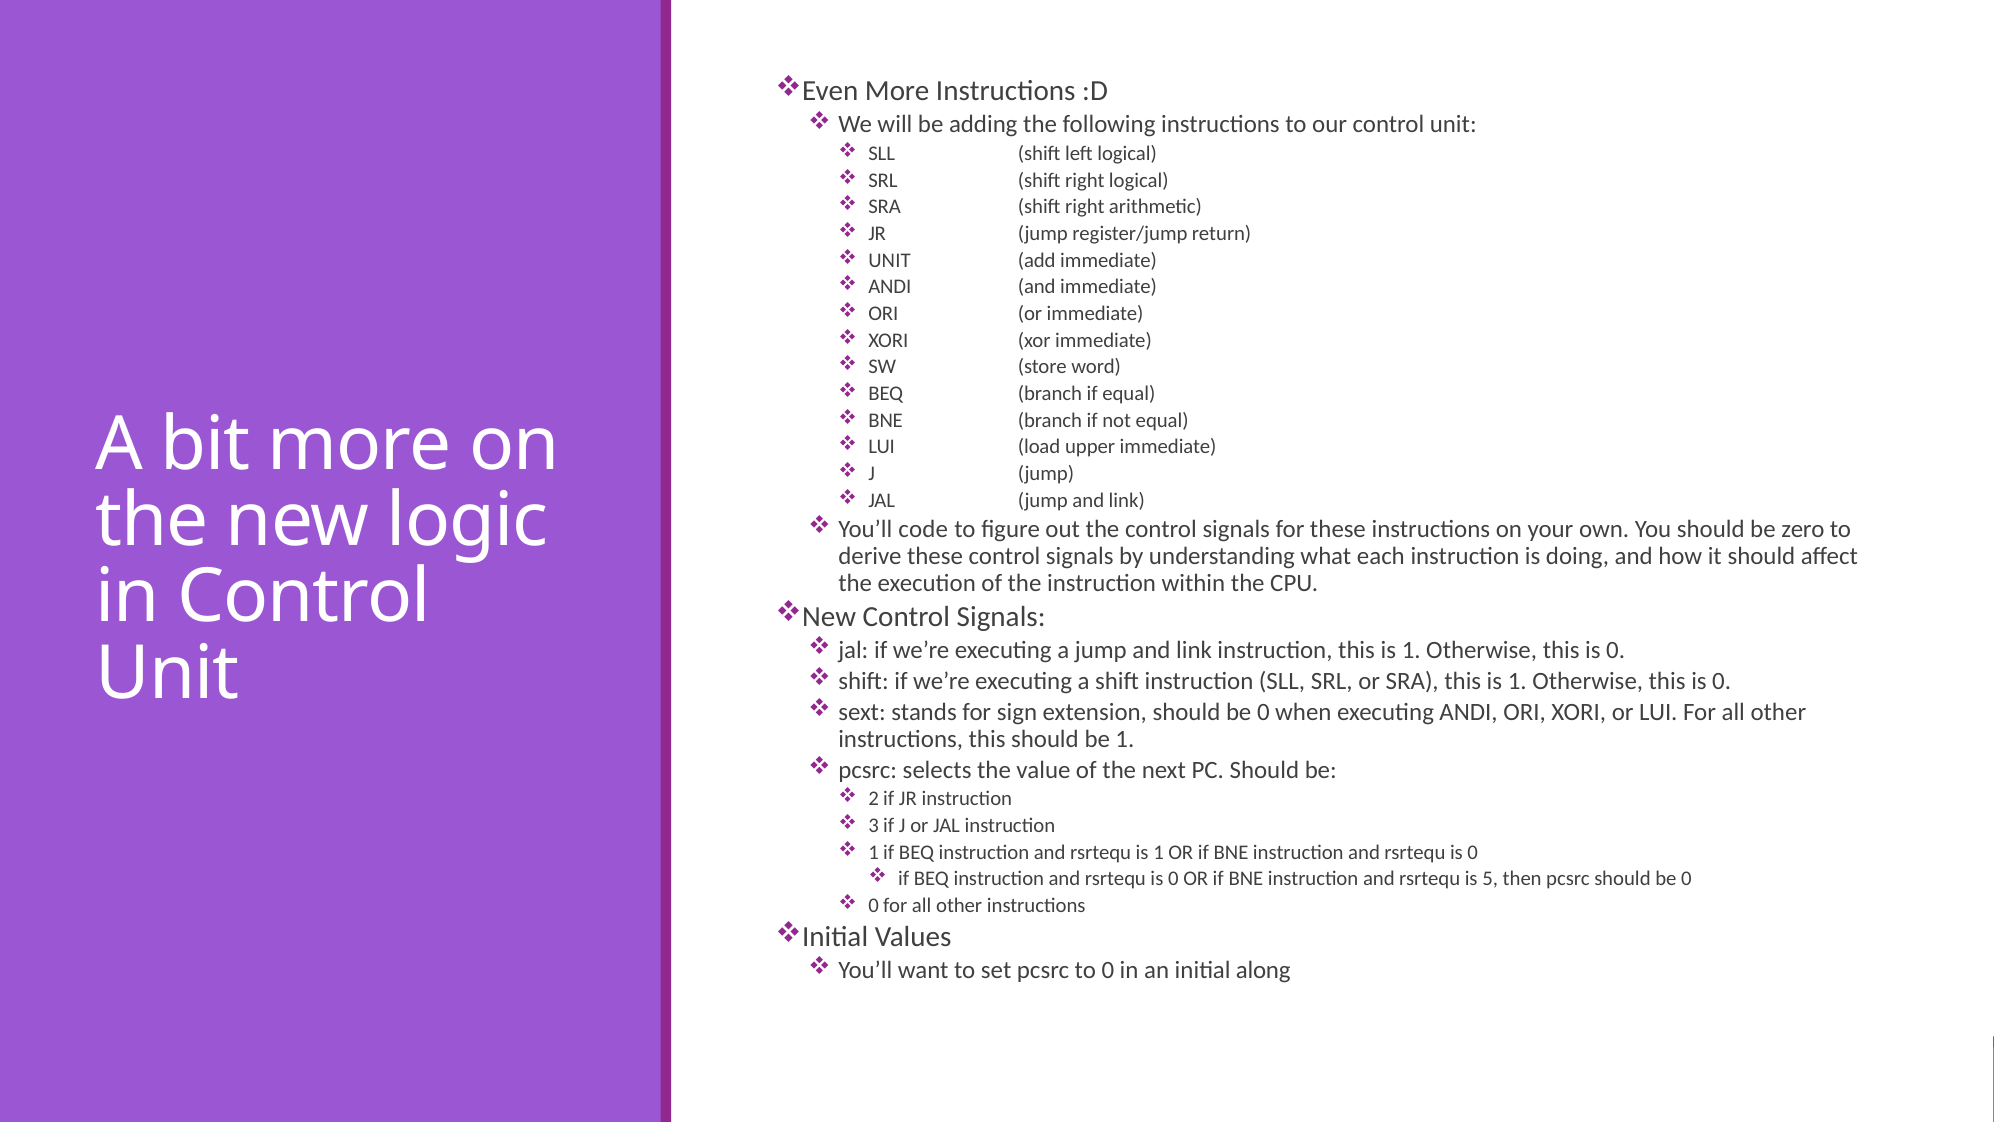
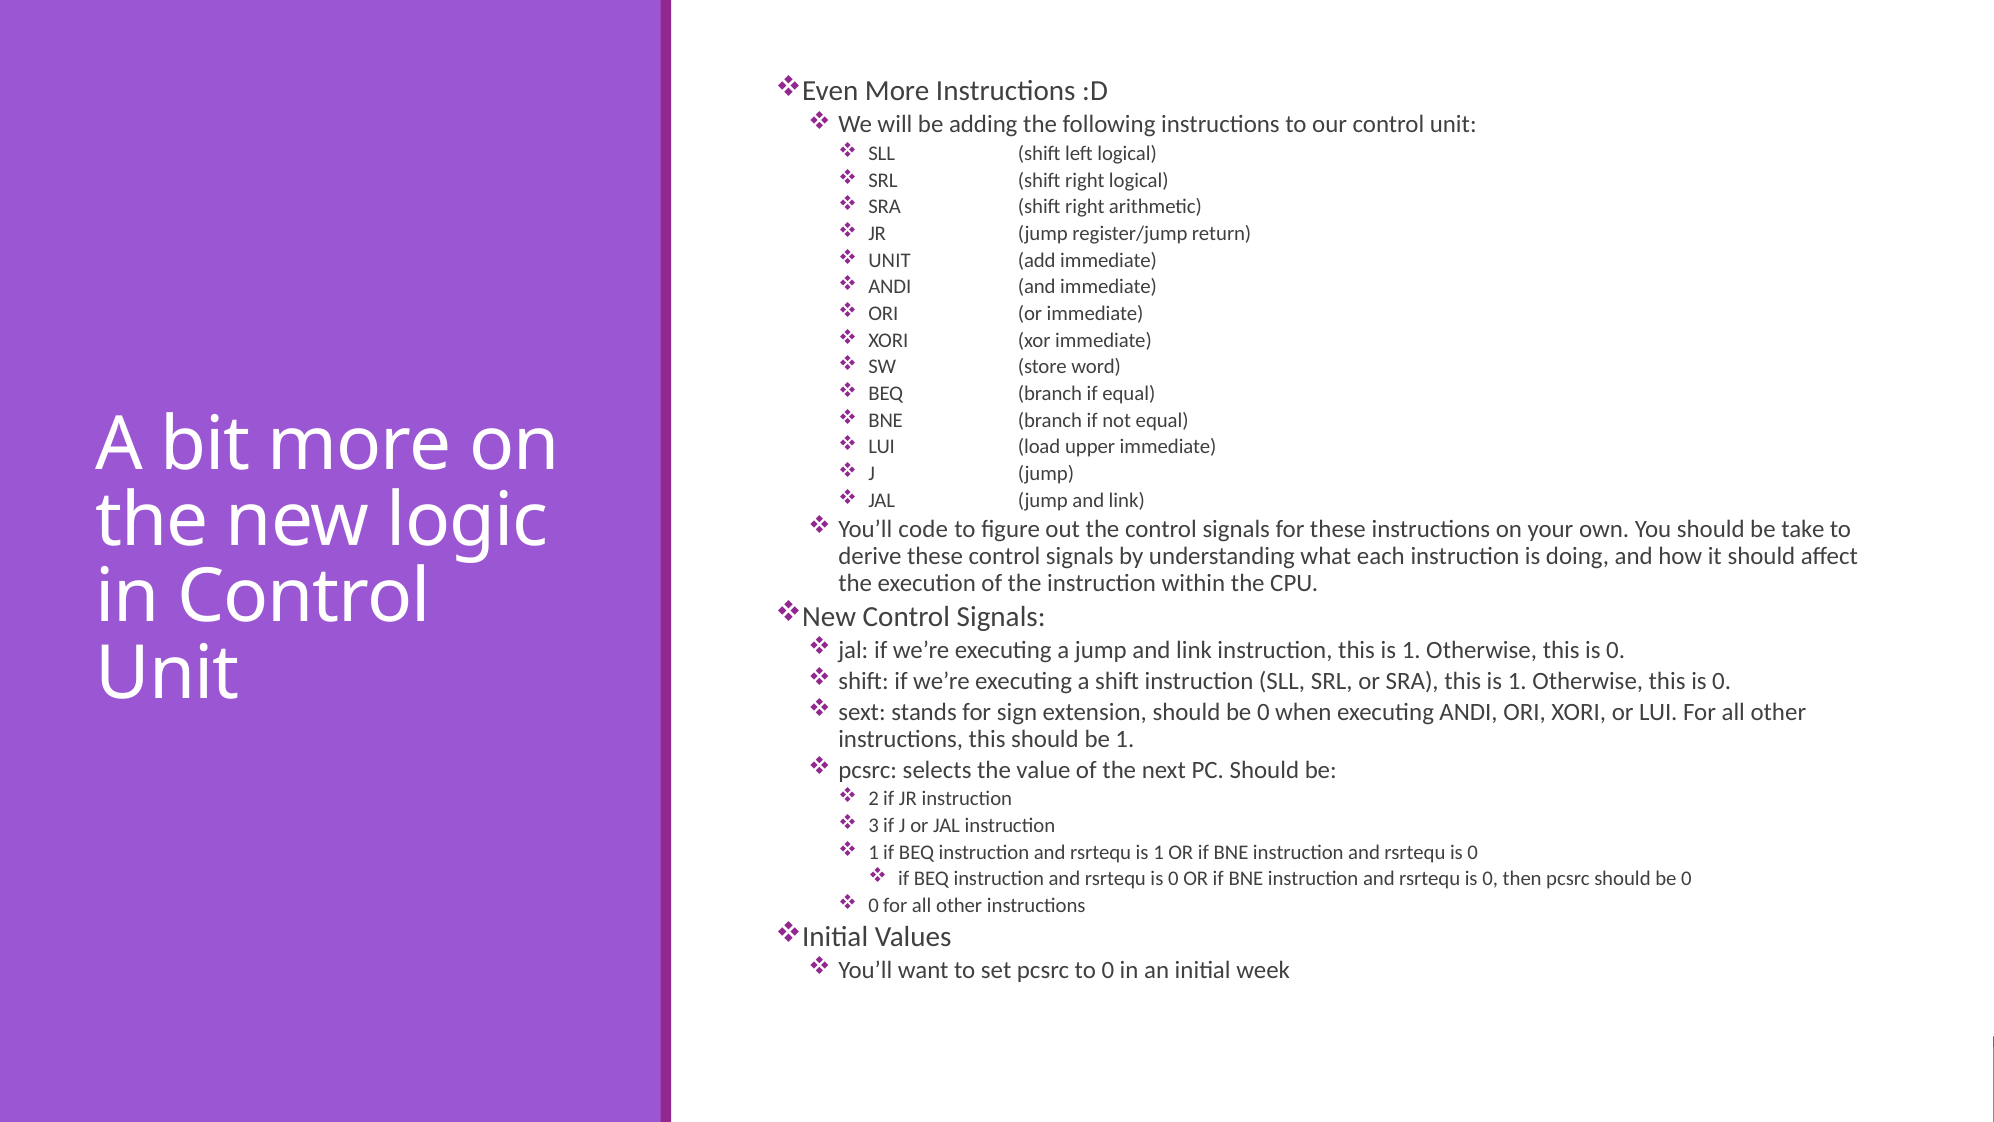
zero: zero -> take (1803, 529)
5: 5 -> 0 (1490, 879)
along: along -> week (1263, 970)
